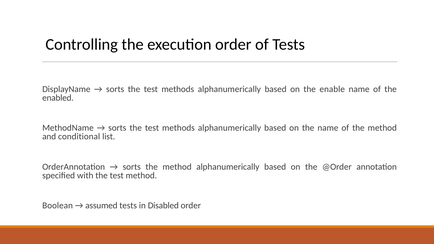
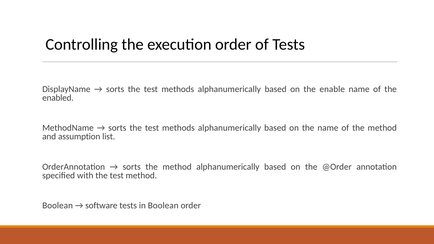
conditional: conditional -> assumption (79, 137)
assumed: assumed -> software (101, 205)
in Disabled: Disabled -> Boolean (163, 205)
